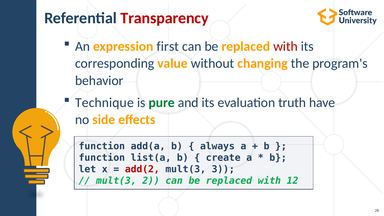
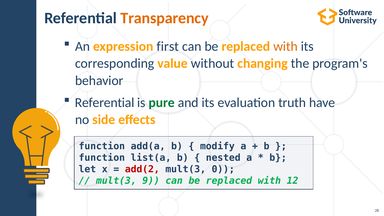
Transparency colour: red -> orange (165, 18)
with colour: red -> orange (286, 46)
Technique: Technique -> Referential (105, 103)
always: always -> modify (217, 146)
create: create -> nested (223, 158)
3: 3 -> 0 (223, 169)
2: 2 -> 9 (151, 181)
